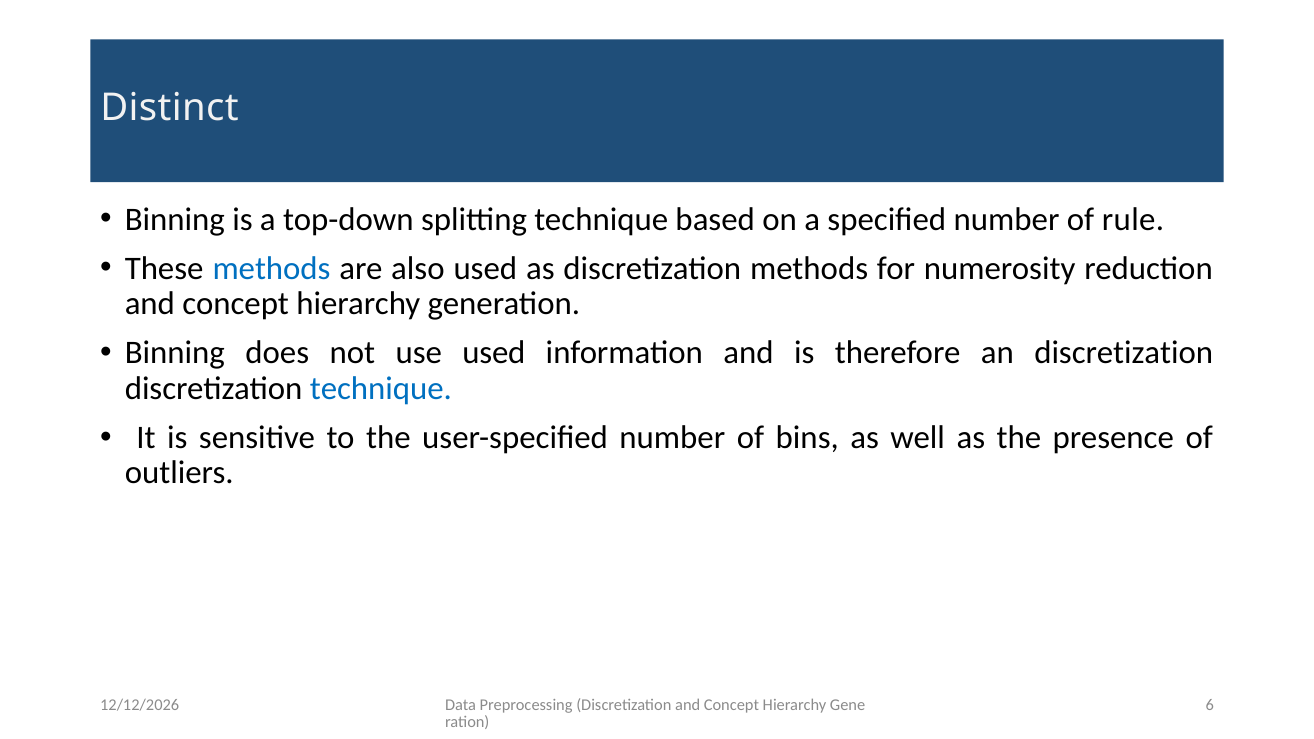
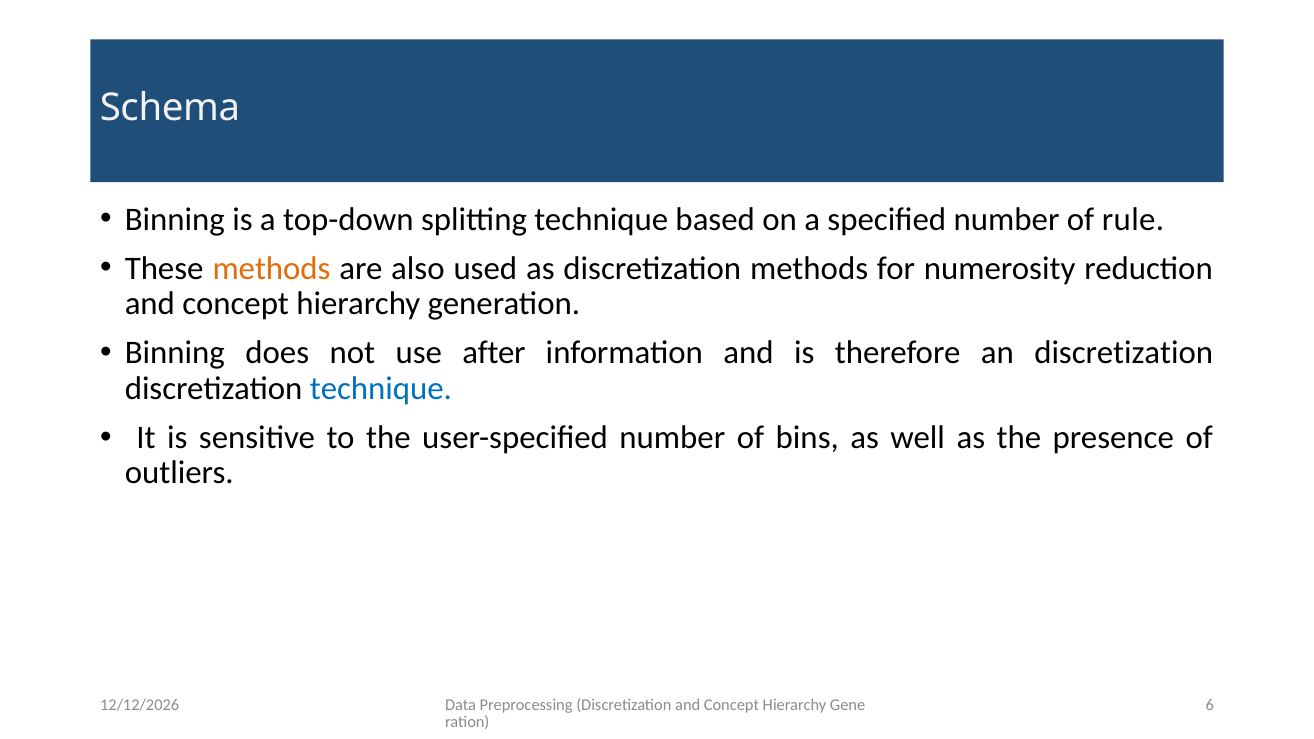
Distinct: Distinct -> Schema (170, 108)
methods colour: blue -> orange (272, 268)
use used: used -> after (494, 353)
